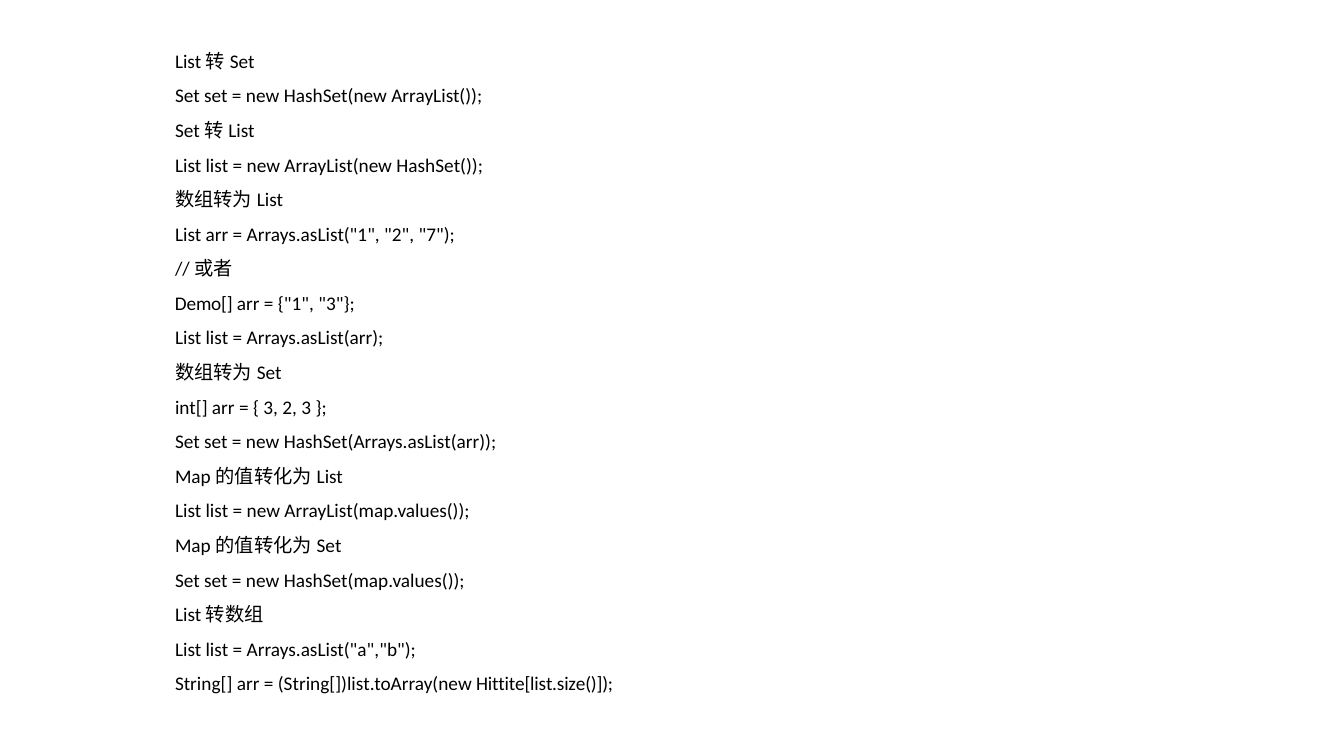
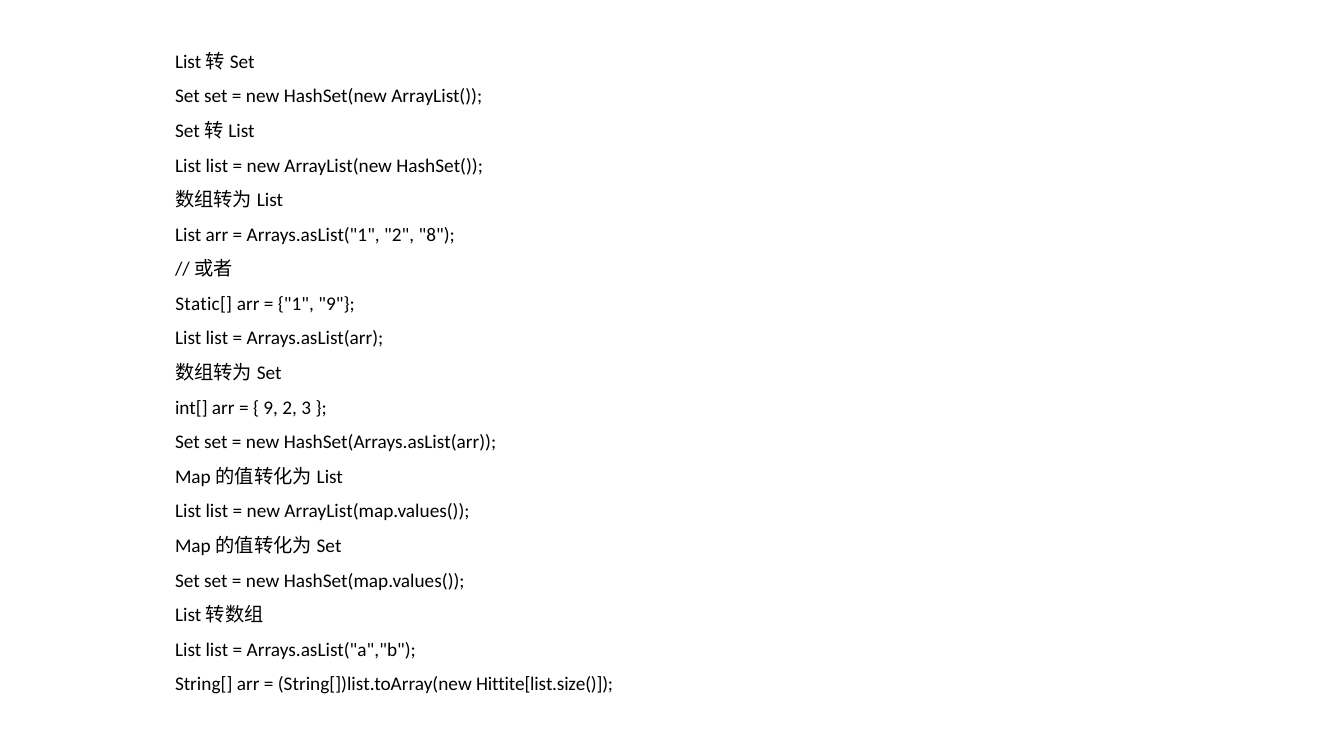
7: 7 -> 8 (437, 235)
Demo[: Demo[ -> Static[ (204, 304)
1 3: 3 -> 9 (337, 304)
3: 3 -> 9 (271, 408)
